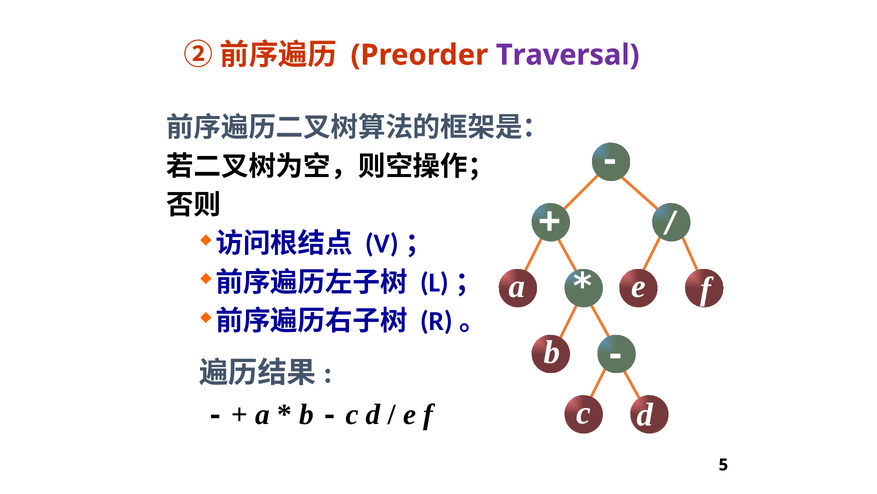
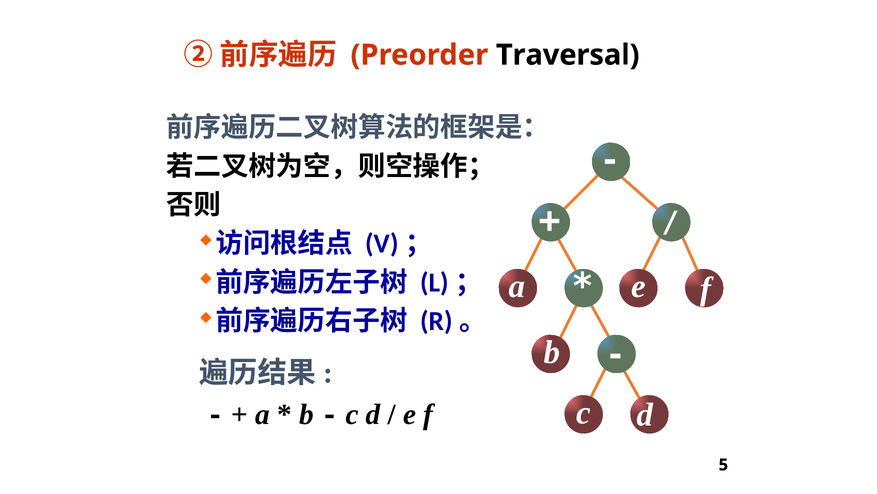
Traversal colour: purple -> black (568, 55)
